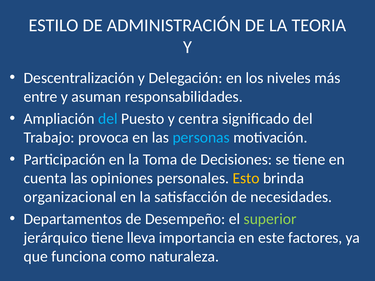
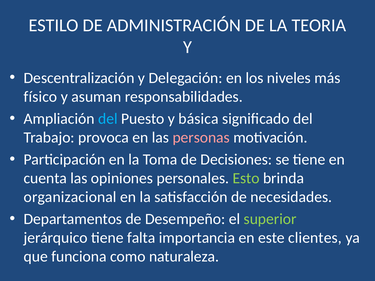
entre: entre -> físico (40, 97)
centra: centra -> básica (199, 119)
personas colour: light blue -> pink (201, 138)
Esto colour: yellow -> light green (246, 178)
lleva: lleva -> falta (141, 238)
factores: factores -> clientes (315, 238)
